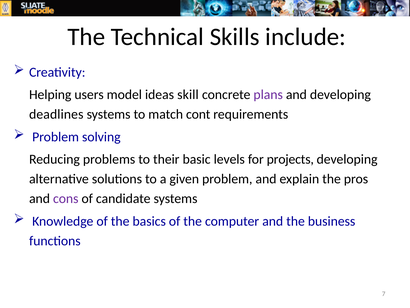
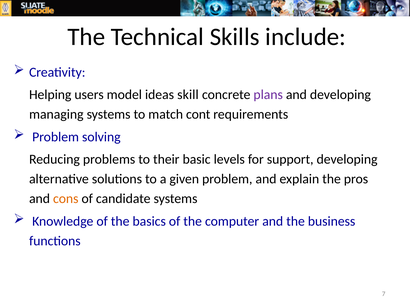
deadlines: deadlines -> managing (56, 114)
projects: projects -> support (290, 159)
cons colour: purple -> orange (66, 198)
